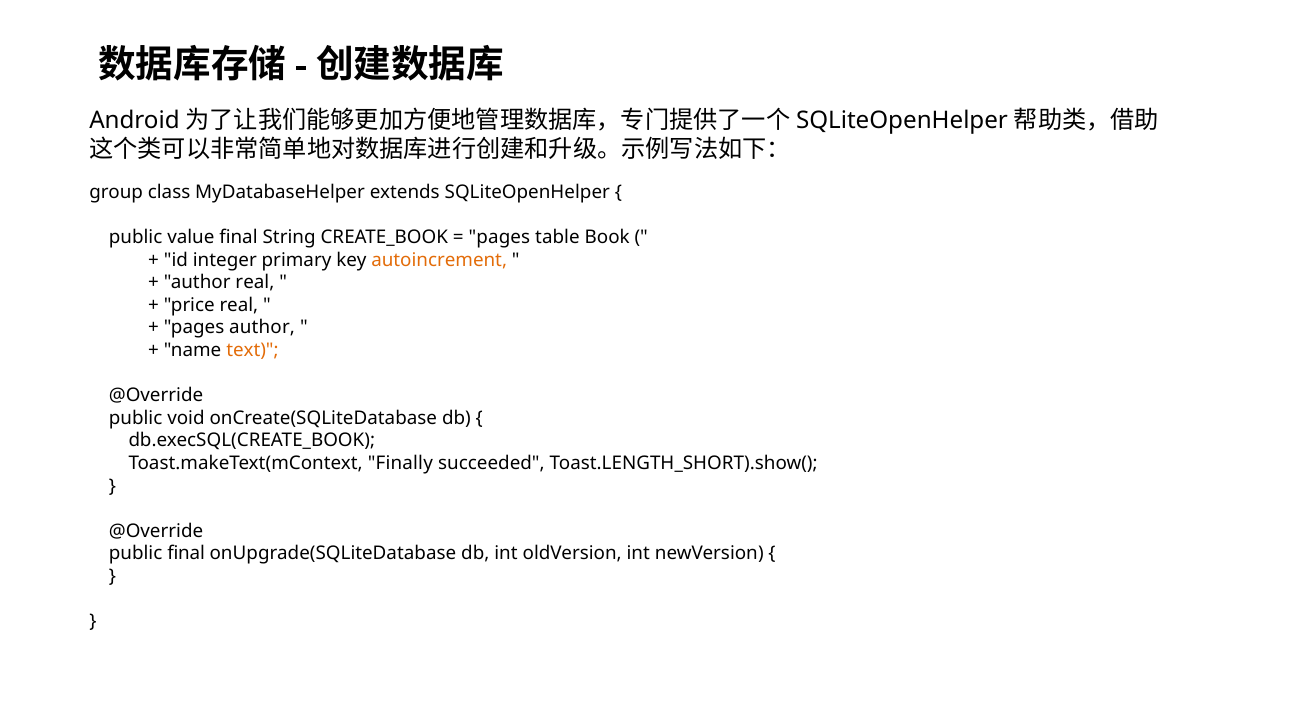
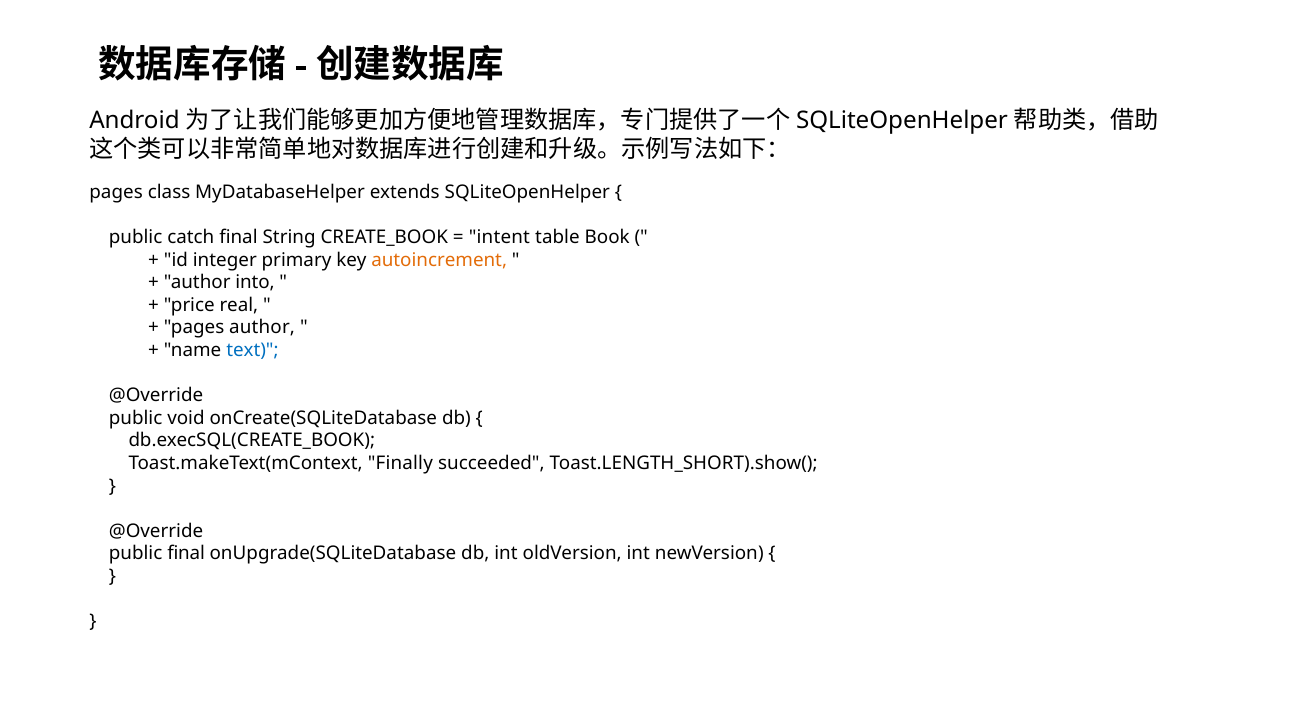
group: group -> pages (116, 192)
value: value -> catch (191, 237)
pages: pages -> intent (499, 237)
author real: real -> into (255, 282)
text colour: orange -> blue (252, 350)
